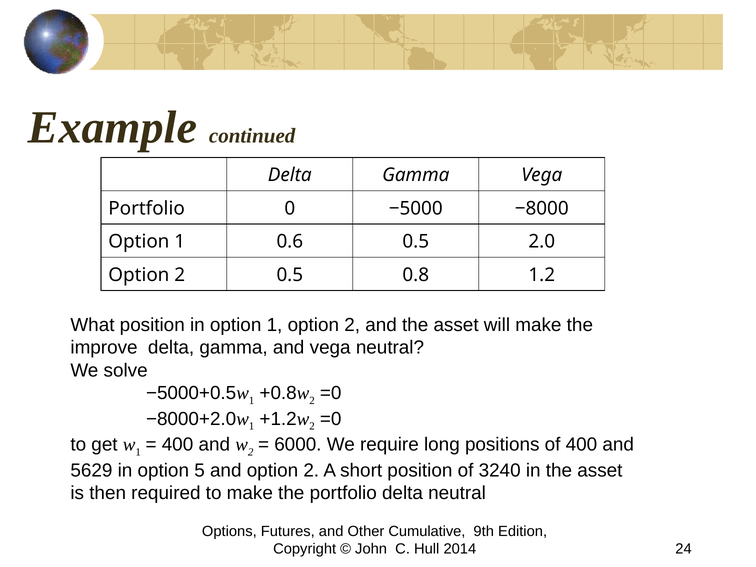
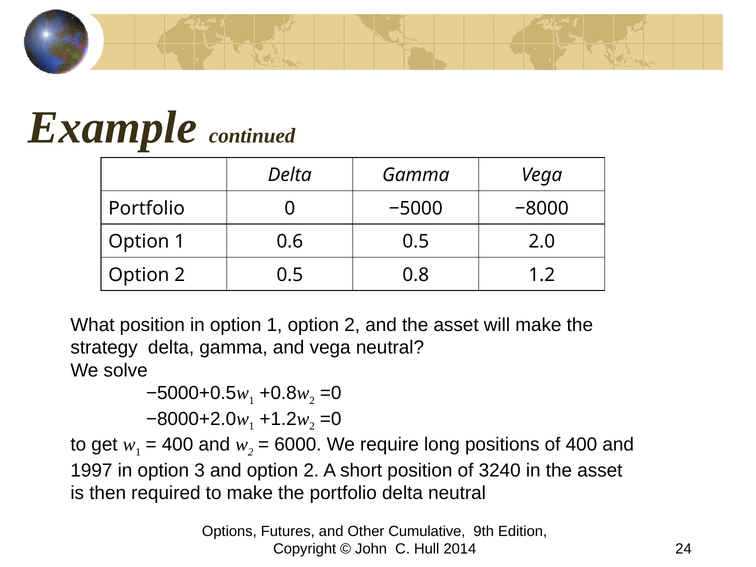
improve: improve -> strategy (104, 348)
5629: 5629 -> 1997 (91, 470)
5: 5 -> 3 (200, 470)
